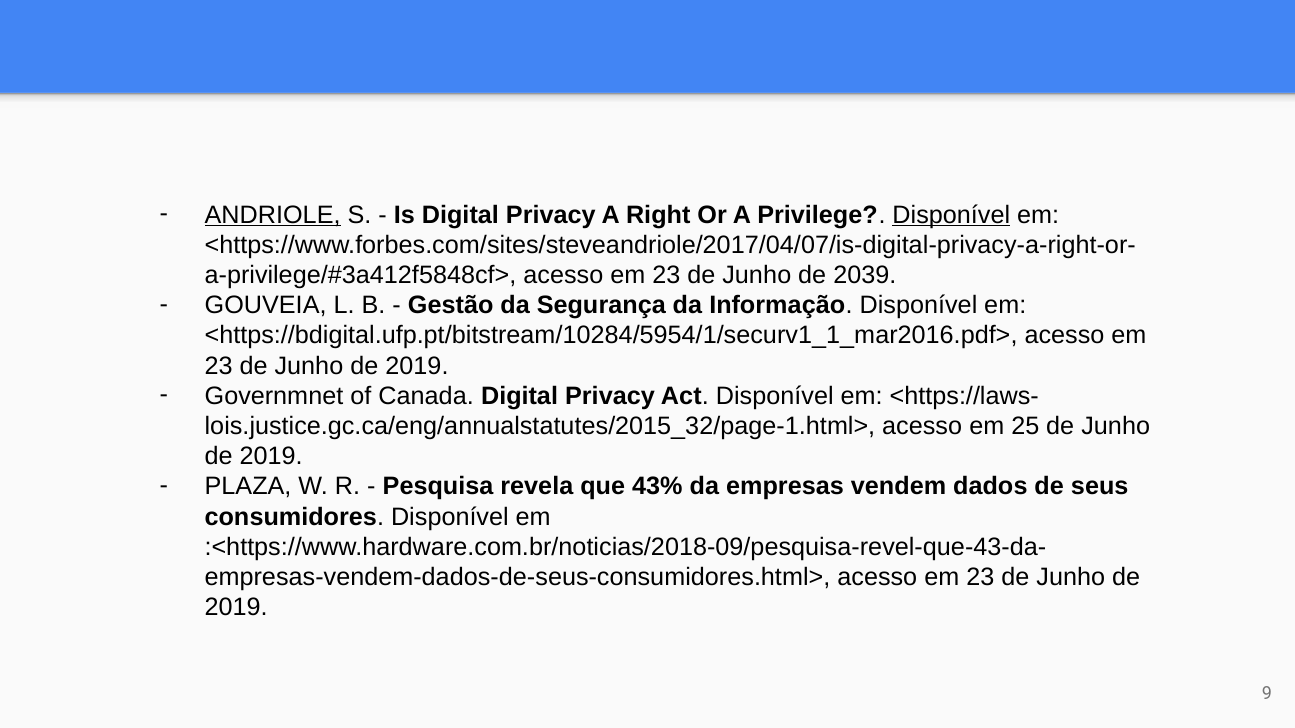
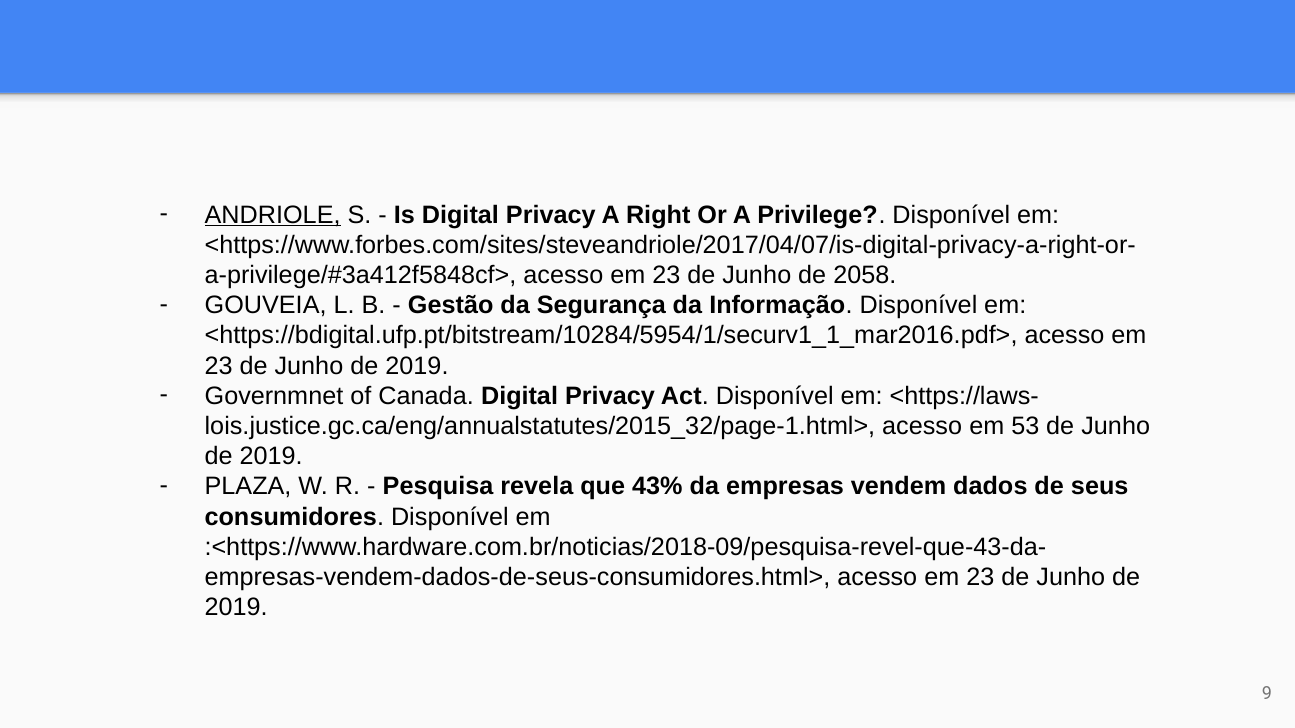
Disponível underline: present -> none (951, 215)
2039: 2039 -> 2058 (865, 275)
25: 25 -> 53 (1025, 426)
